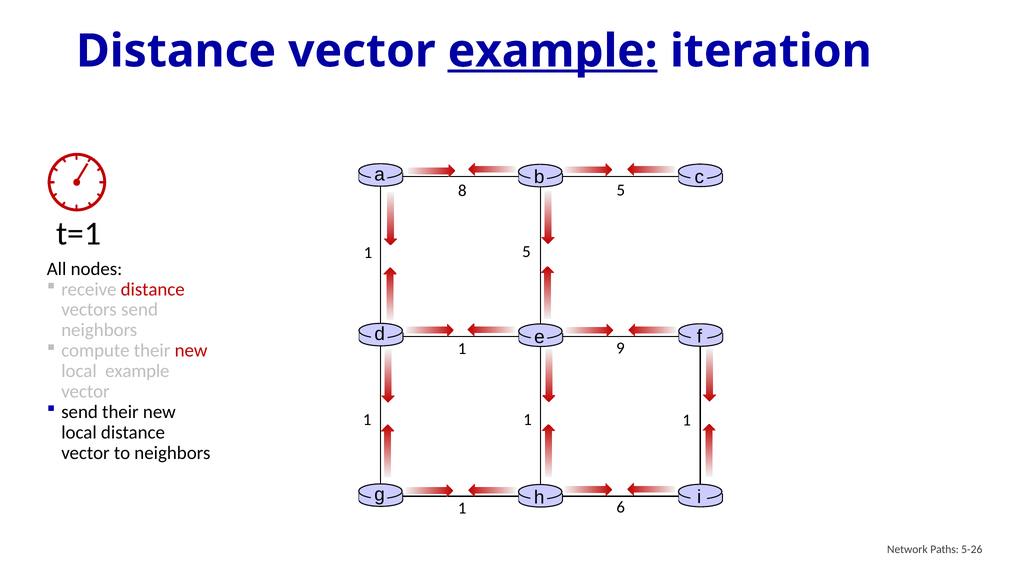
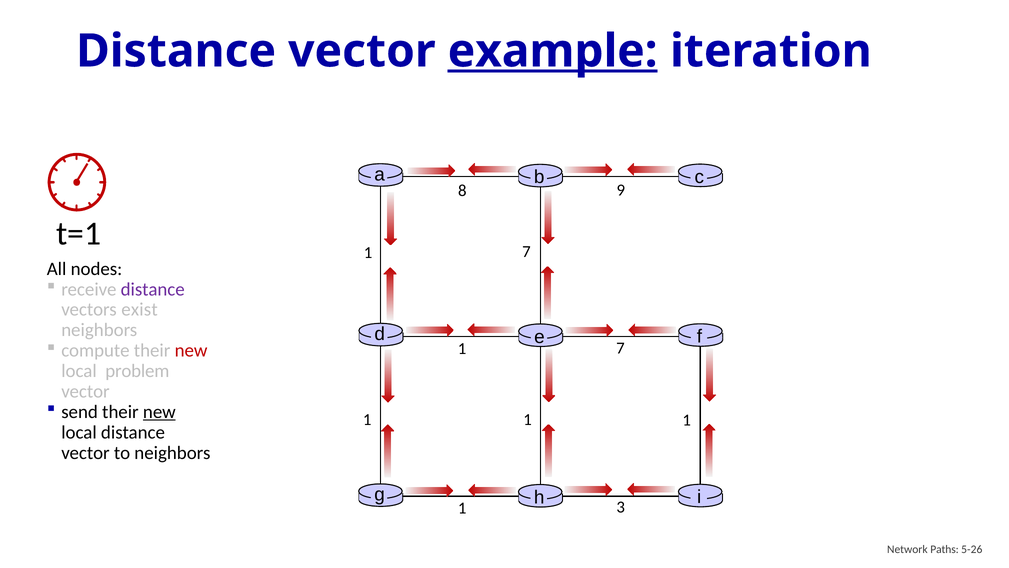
8 5: 5 -> 9 (621, 190)
5: 5 -> 7 (526, 252)
distance colour: red -> purple (153, 289)
vectors send: send -> exist (140, 310)
9: 9 -> 7 (620, 348)
local example: example -> problem (137, 371)
new underline: none -> present (159, 412)
6: 6 -> 3 (621, 507)
